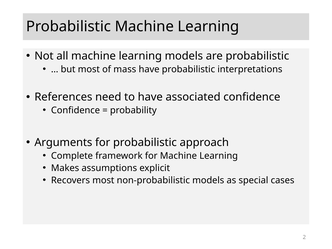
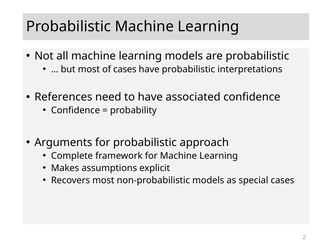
of mass: mass -> cases (125, 69)
